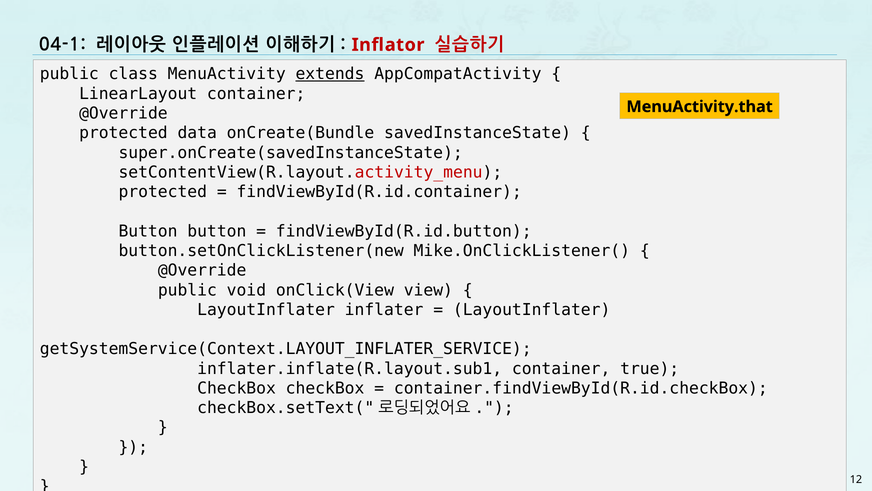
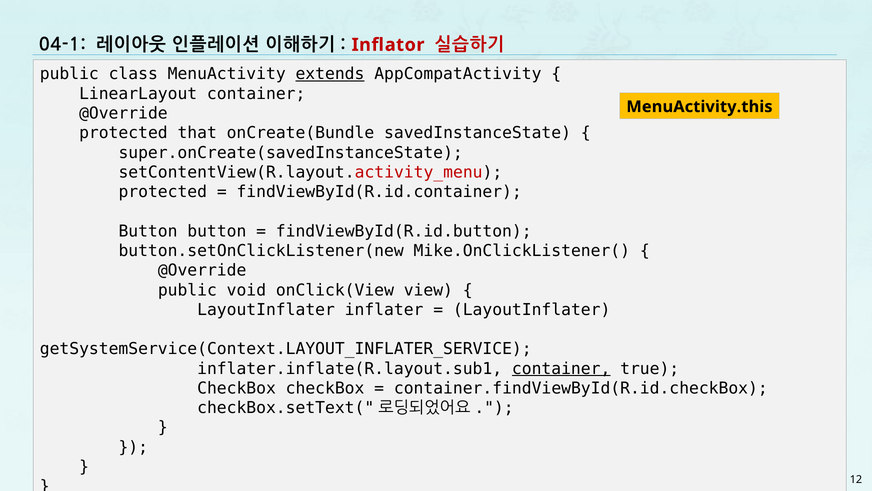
MenuActivity.that: MenuActivity.that -> MenuActivity.this (699, 107)
data: data -> that (197, 133)
container underline: none -> present (561, 368)
